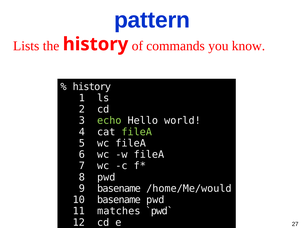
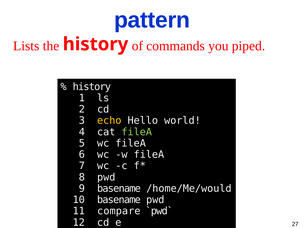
know: know -> piped (249, 46)
echo colour: light green -> yellow (109, 121)
matches: matches -> compare (119, 211)
